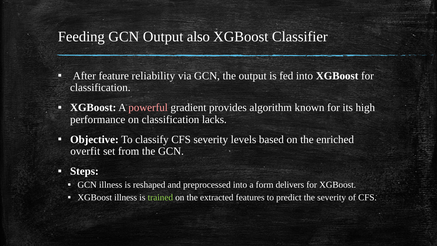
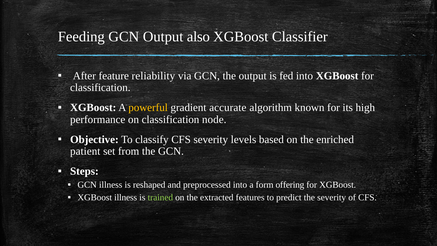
powerful colour: pink -> yellow (148, 108)
provides: provides -> accurate (228, 108)
lacks: lacks -> node (214, 119)
overfit: overfit -> patient (85, 151)
delivers: delivers -> offering (290, 185)
